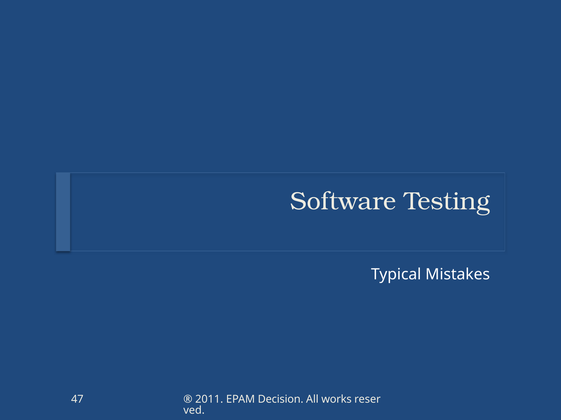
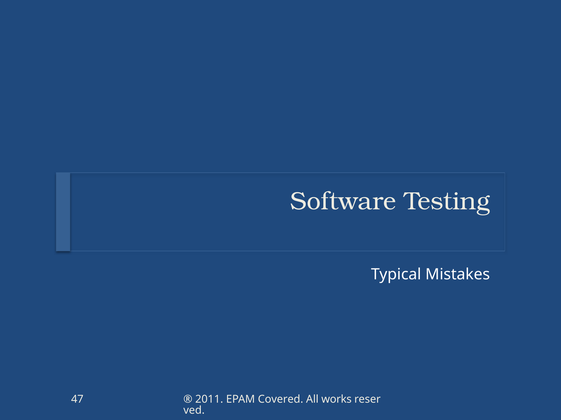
Decision: Decision -> Covered (281, 400)
